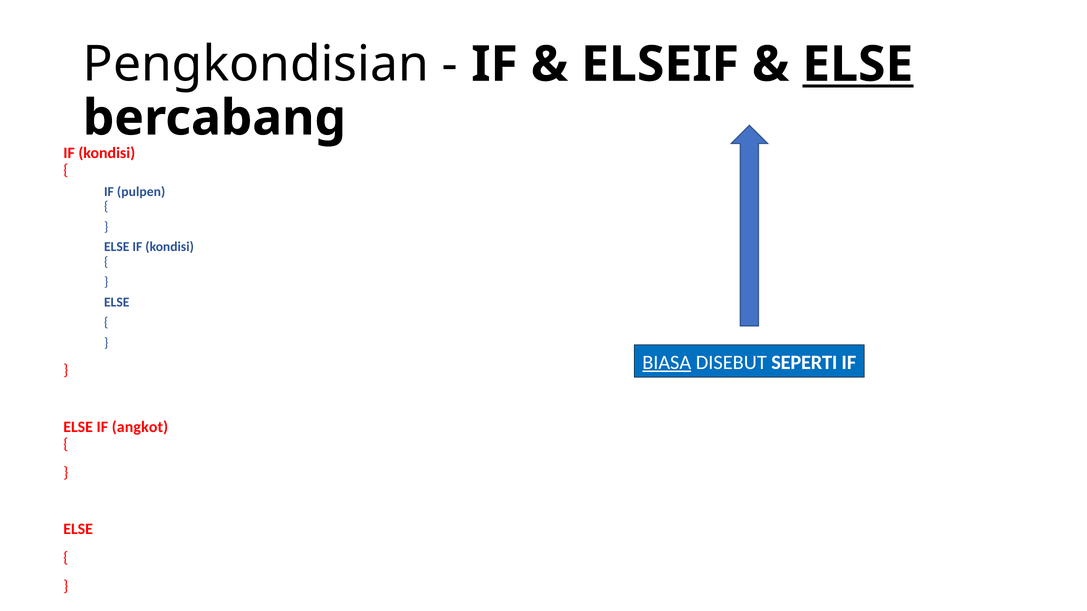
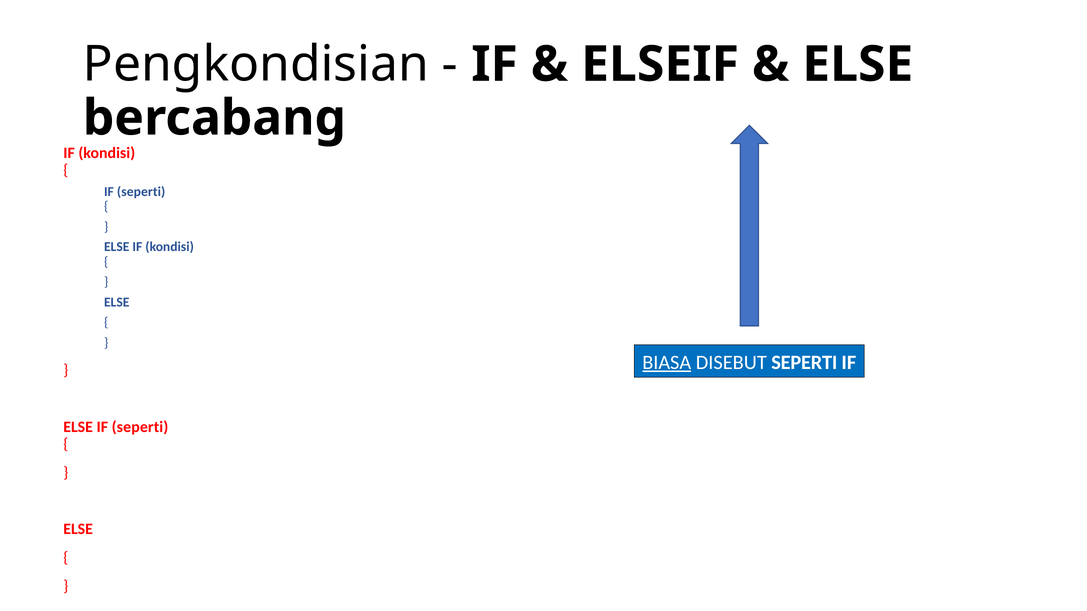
ELSE underline: present -> none (858, 64)
pulpen: pulpen -> seperti (141, 192)
ELSE IF angkot: angkot -> seperti (140, 427)
